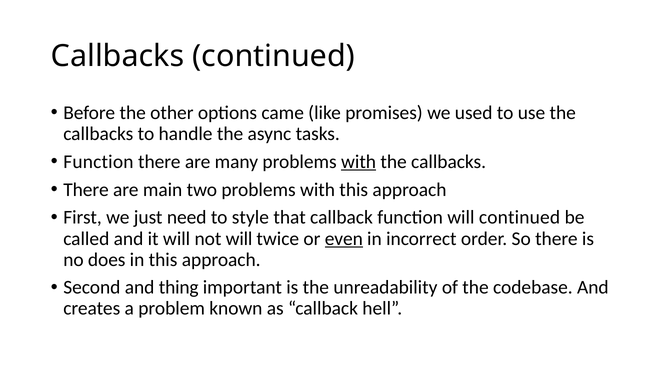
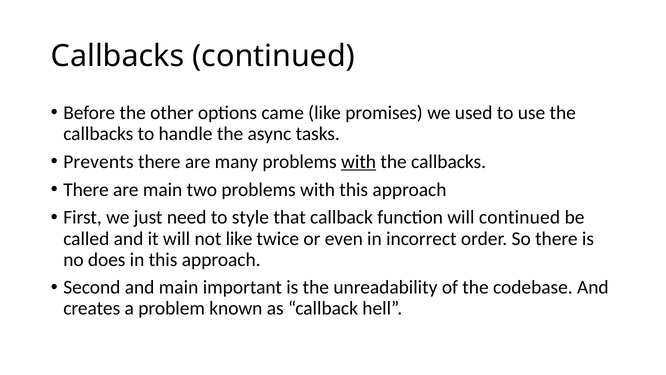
Function: Function -> Prevents (98, 162)
not will: will -> like (239, 238)
even underline: present -> none (344, 238)
and thing: thing -> main (179, 287)
